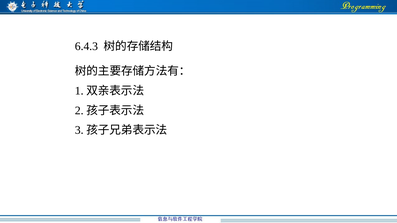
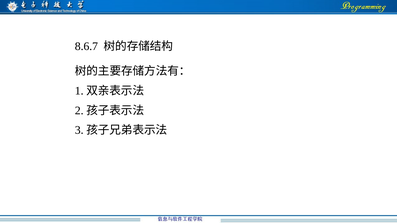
6.4.3: 6.4.3 -> 8.6.7 (86, 46)
